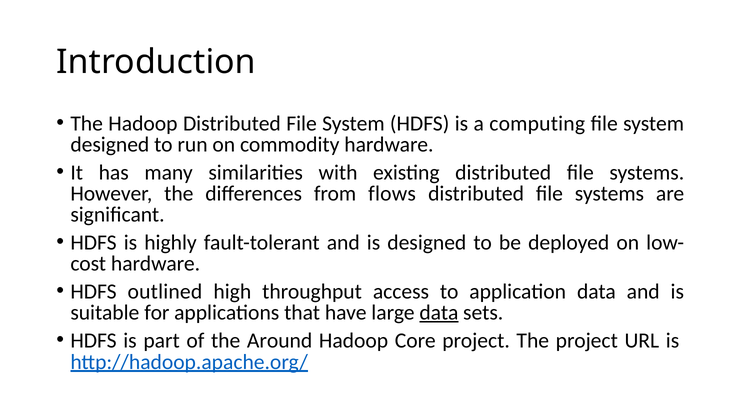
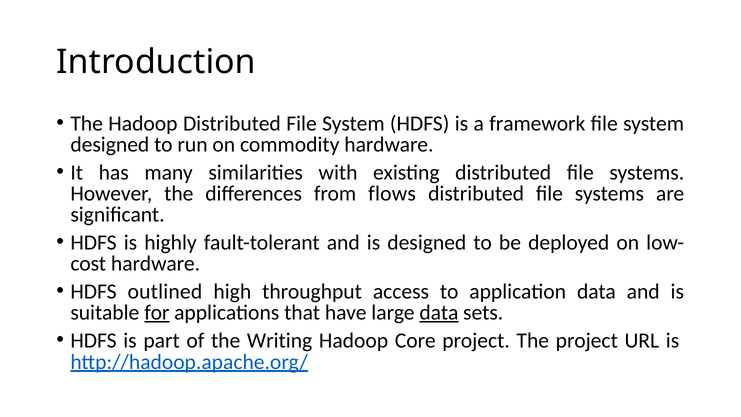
computing: computing -> framework (537, 123)
for underline: none -> present (157, 312)
Around: Around -> Writing (280, 340)
